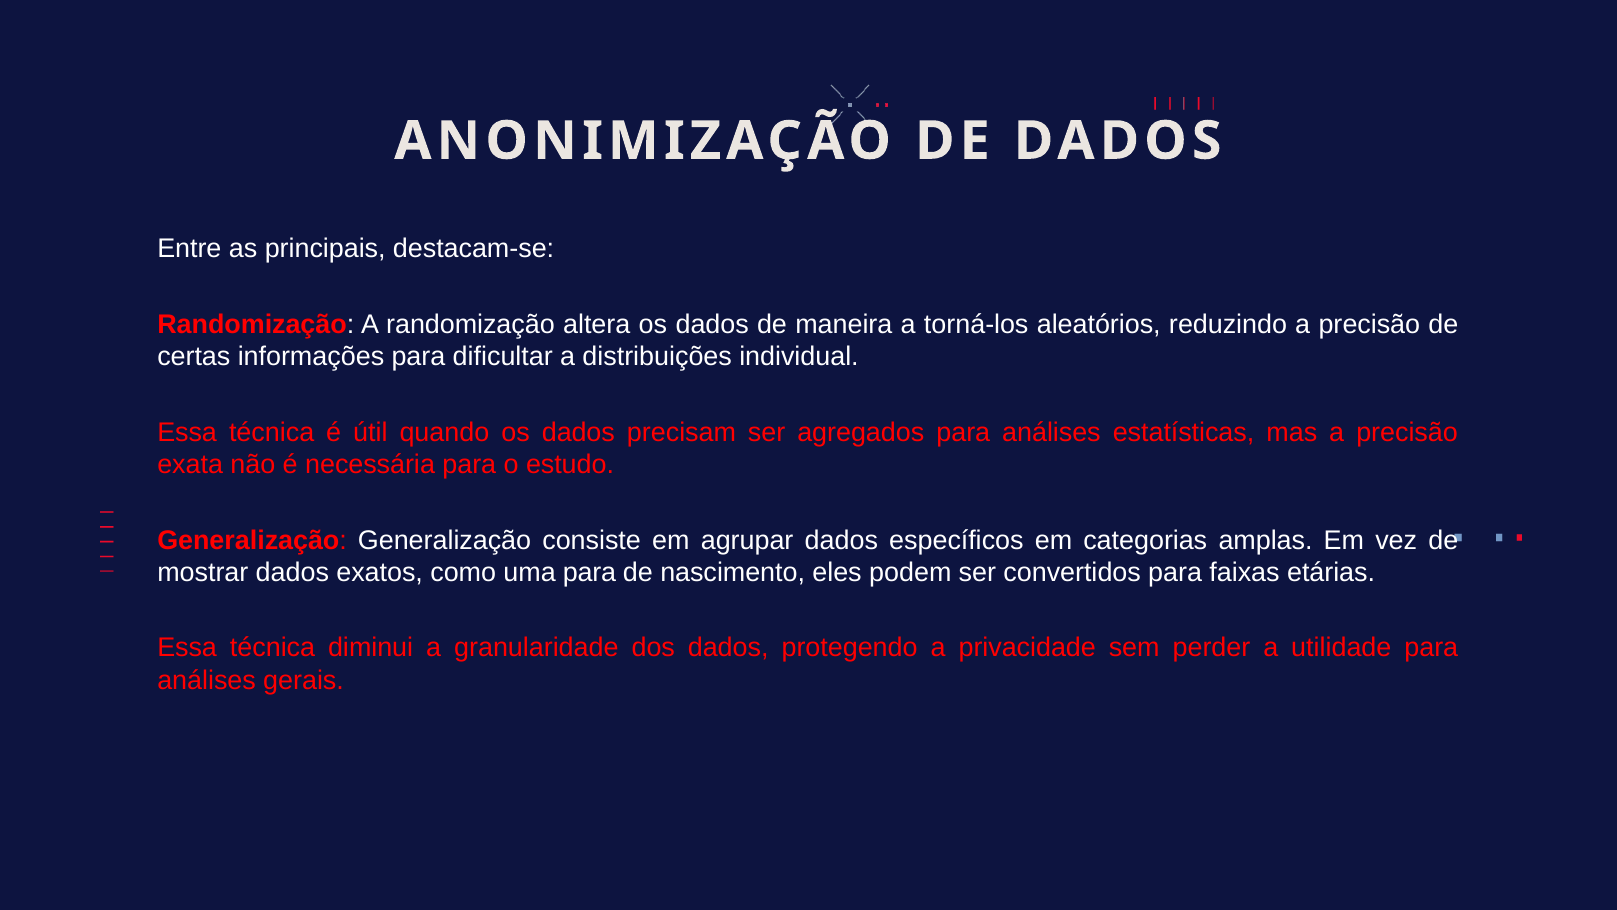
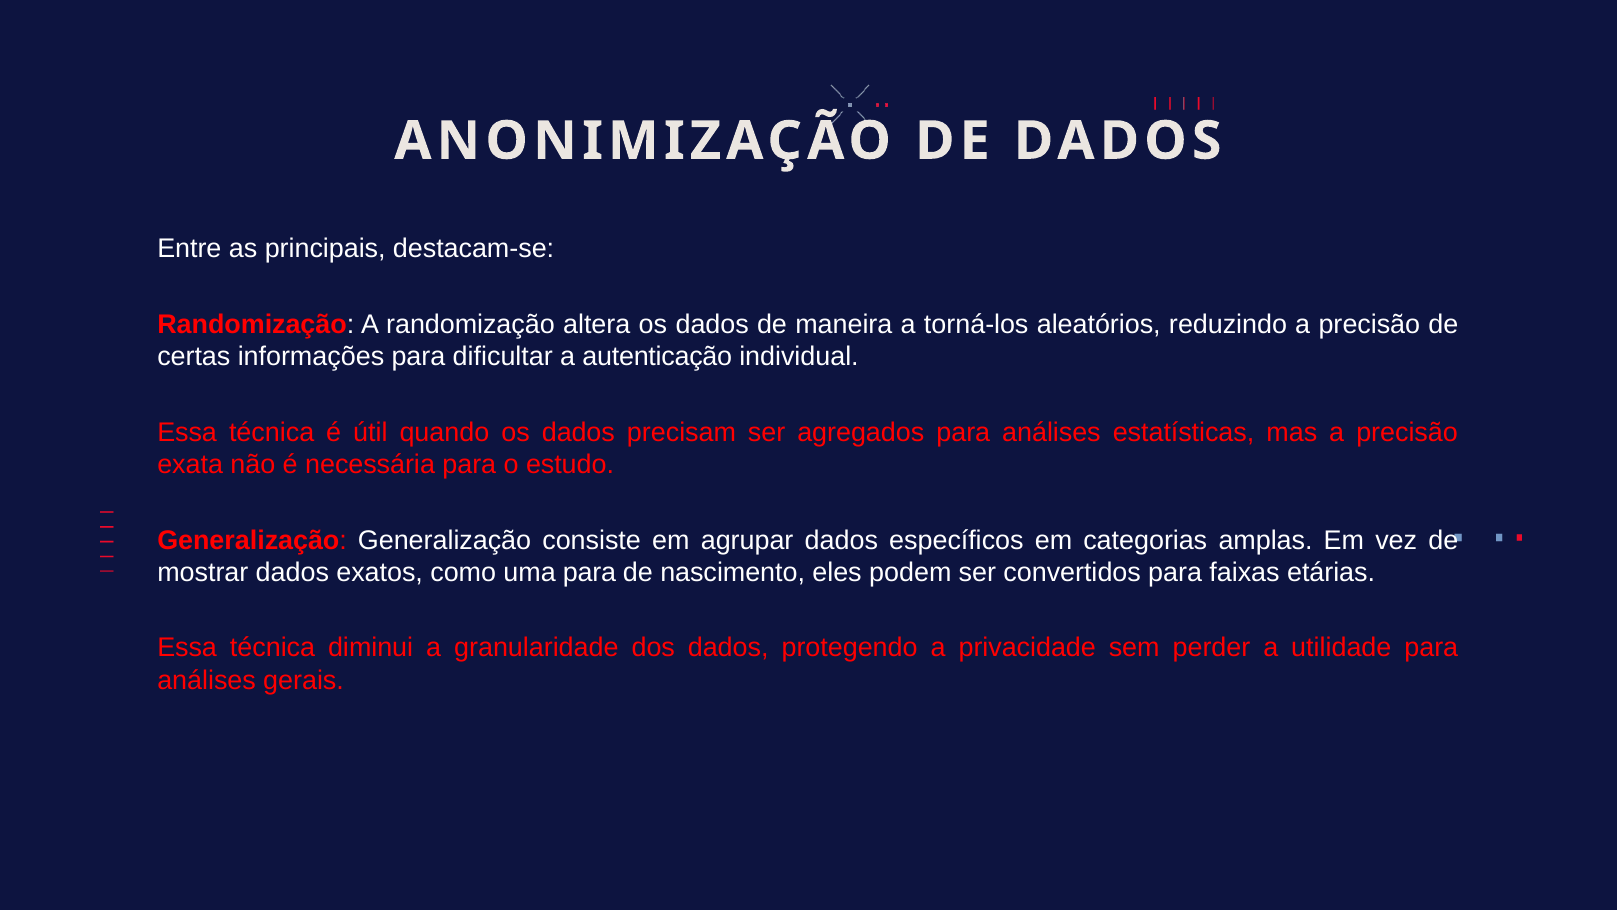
distribuições: distribuições -> autenticação (657, 357)
